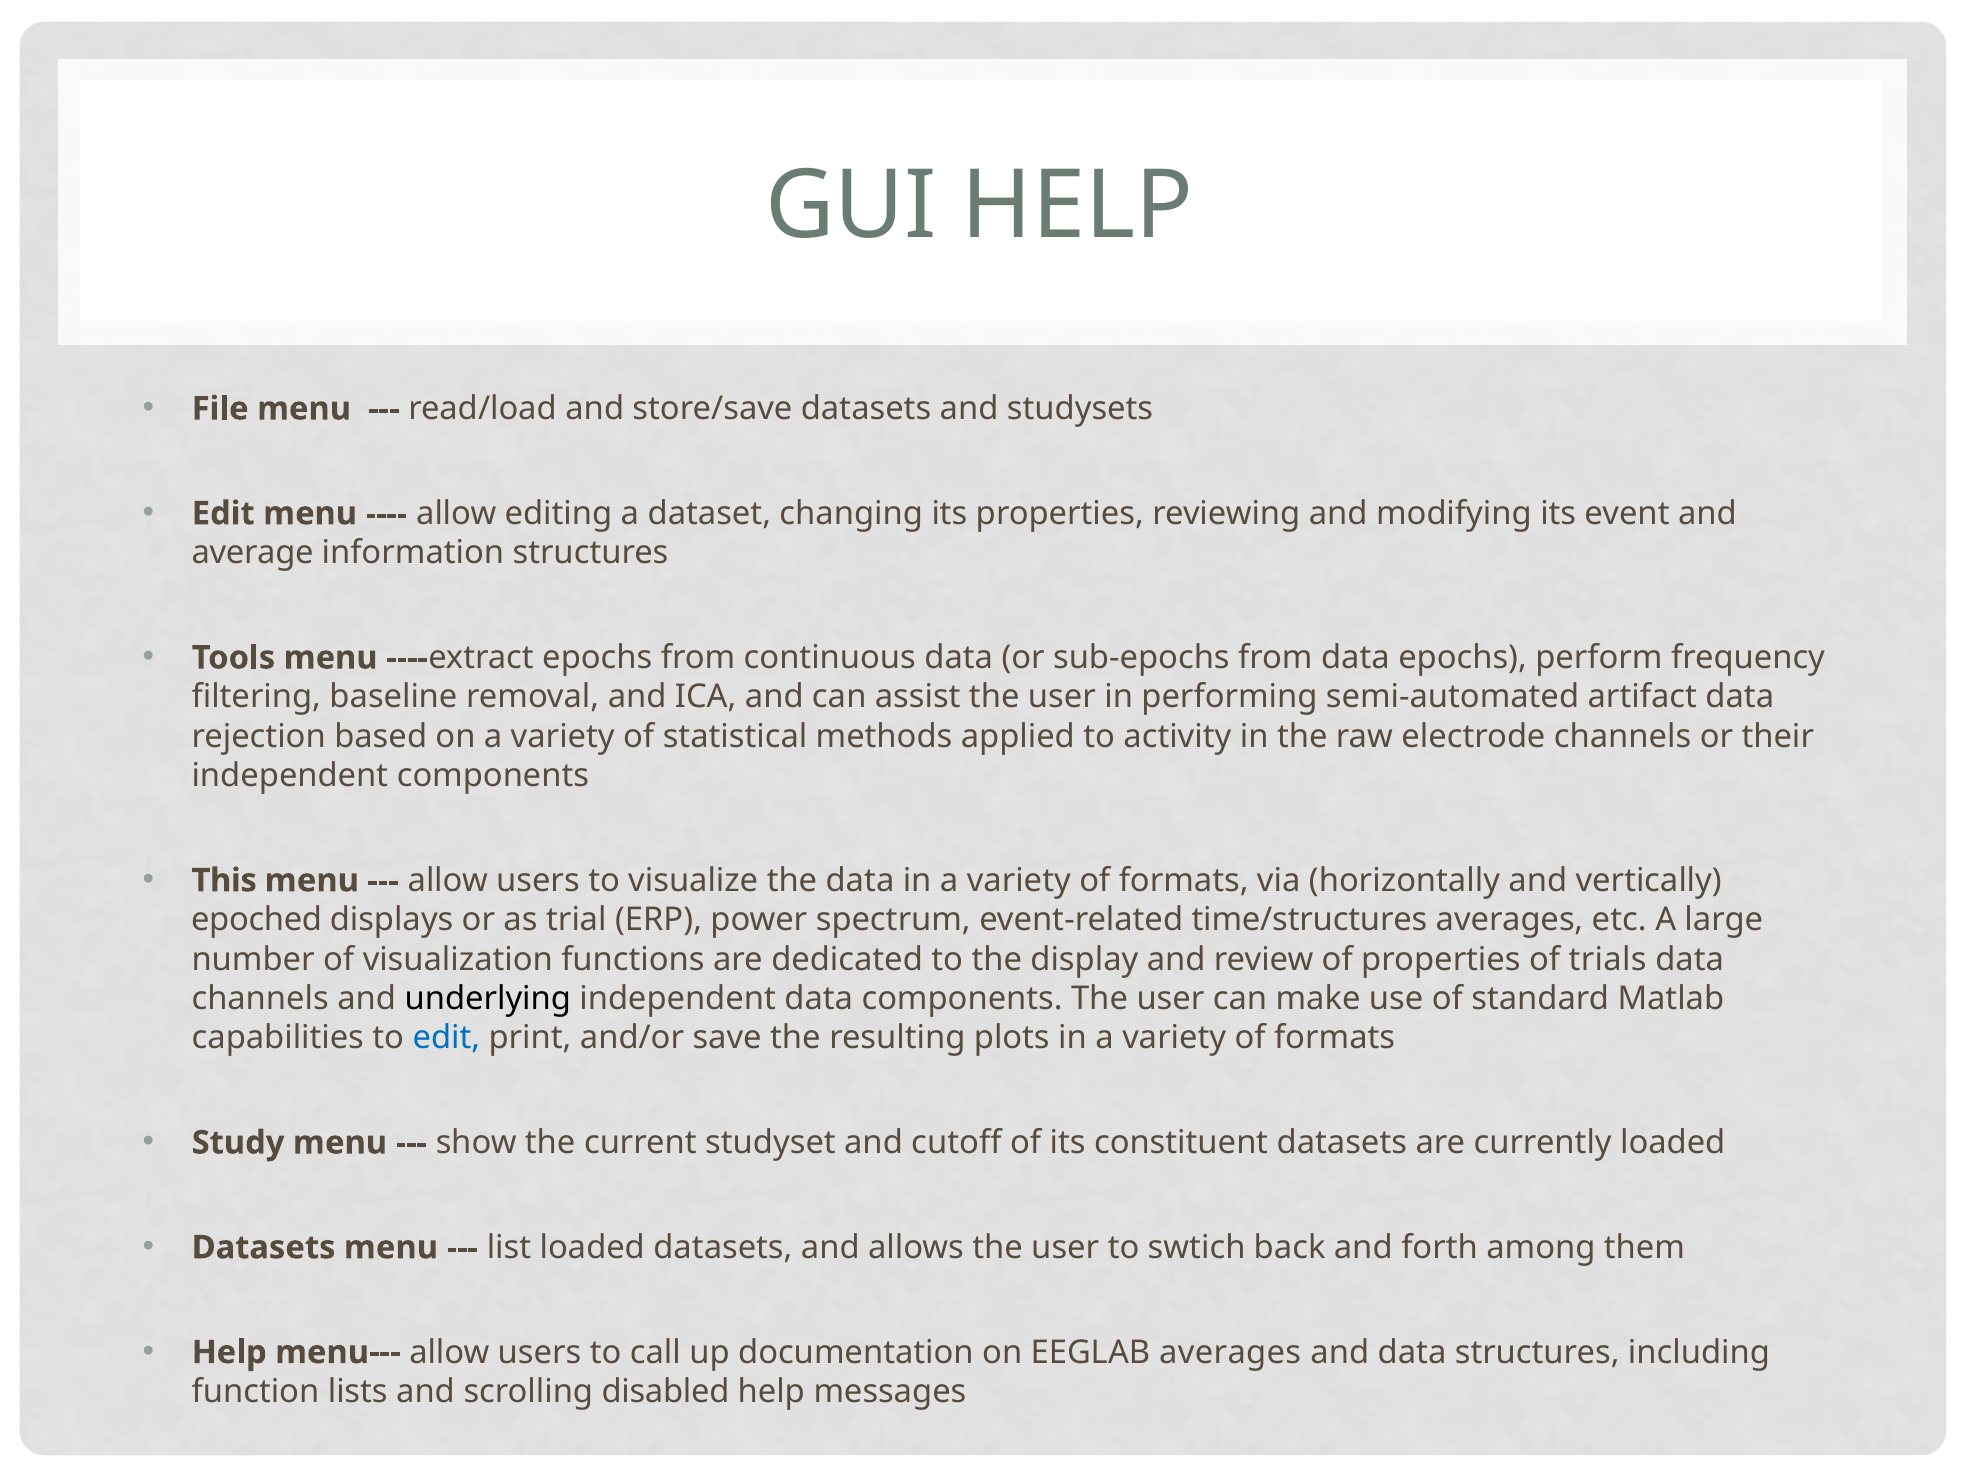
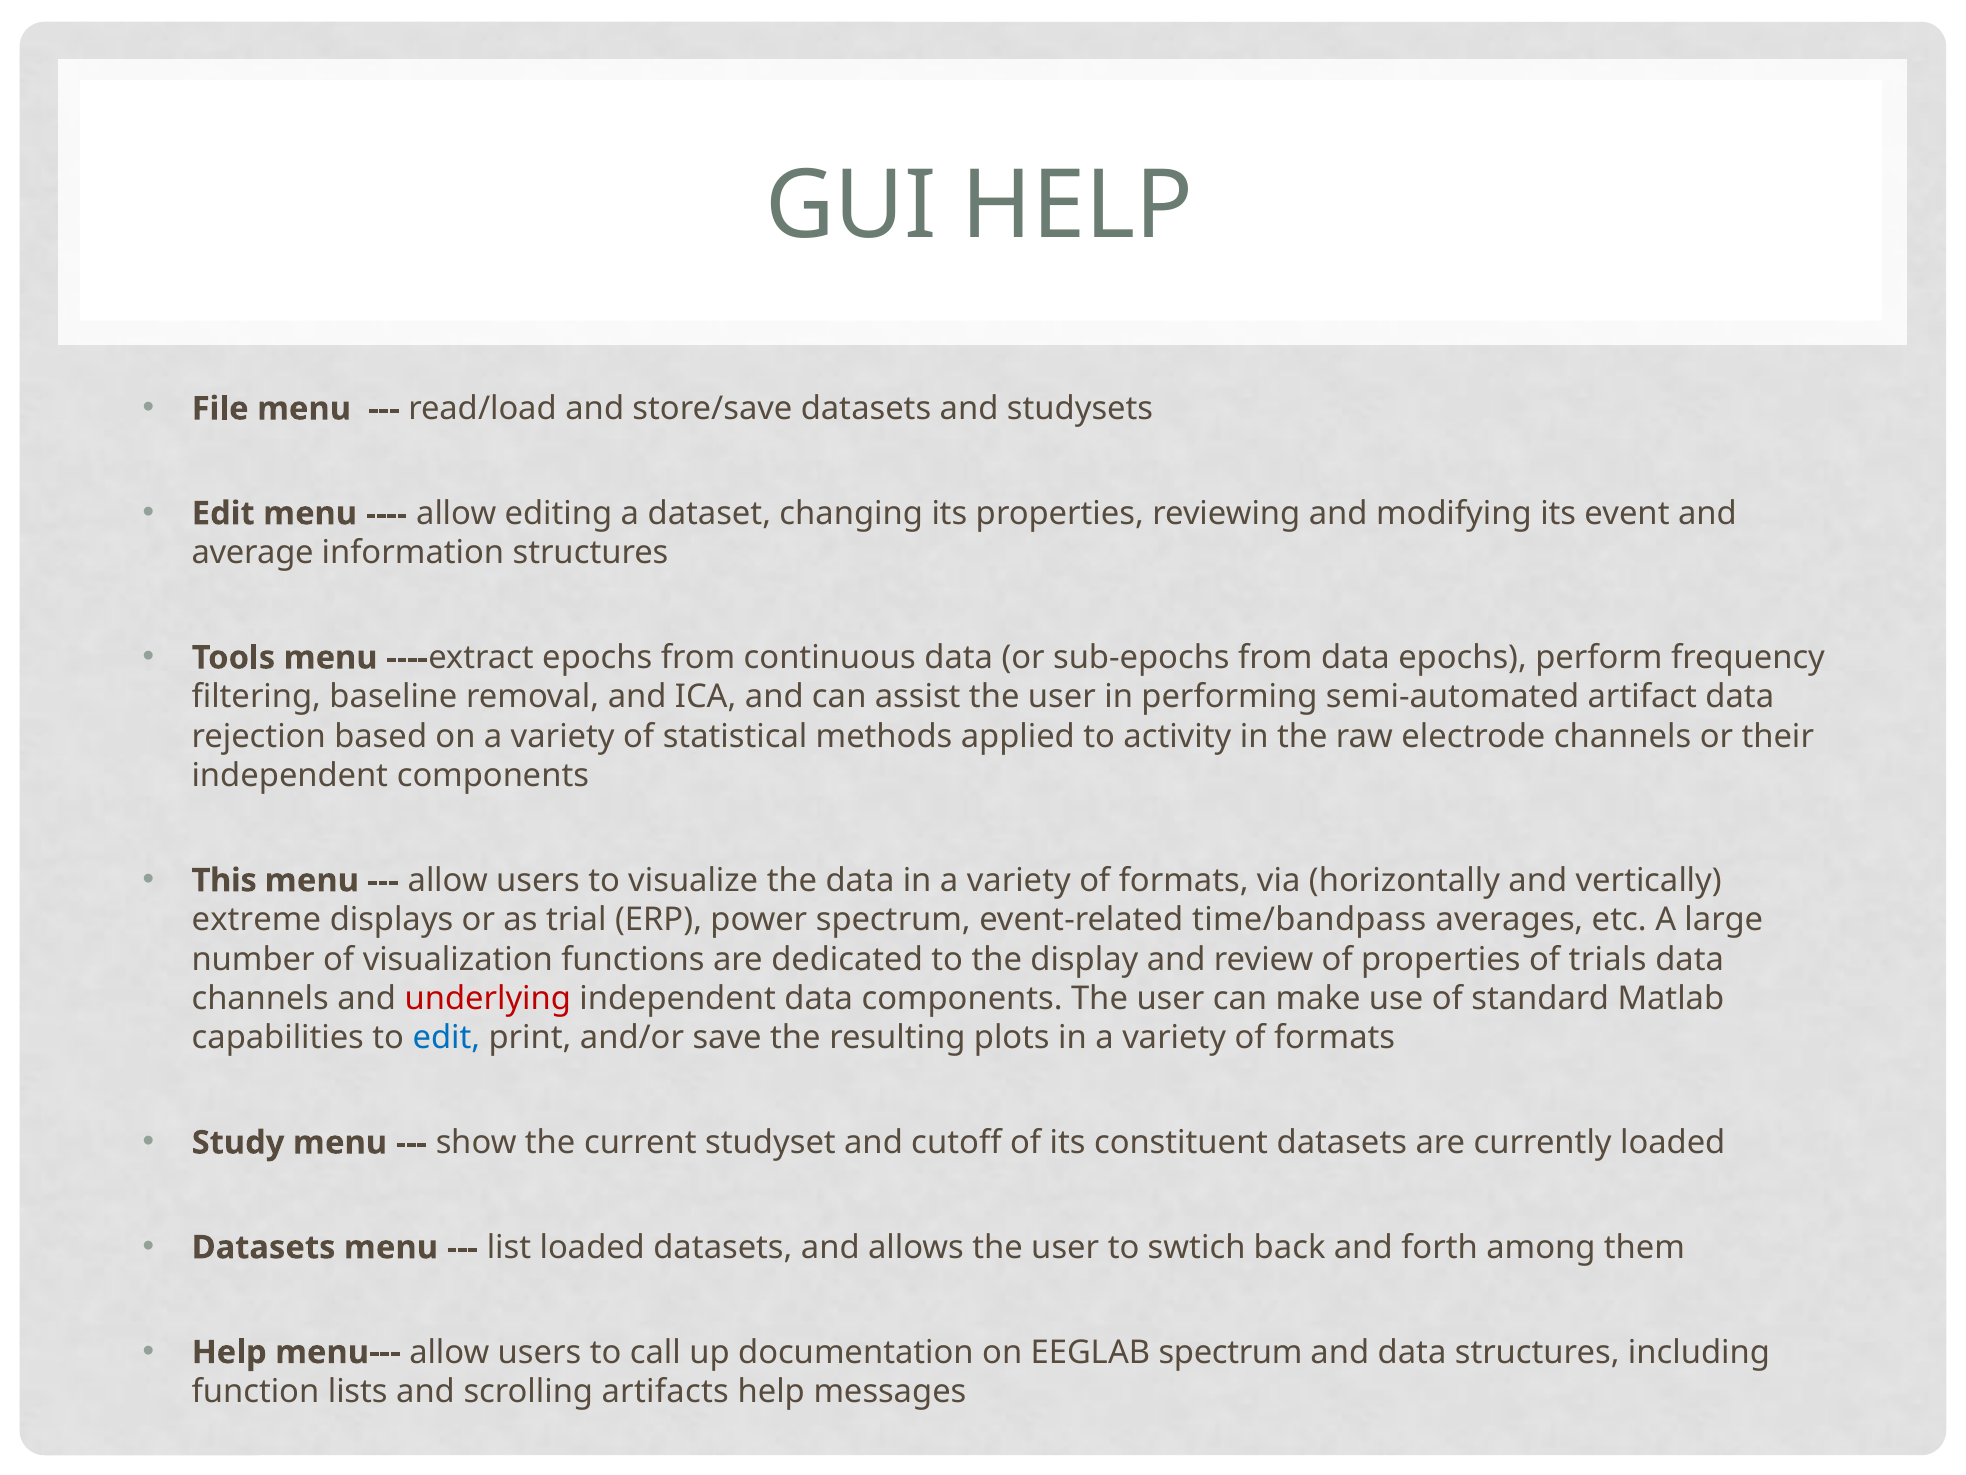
epoched: epoched -> extreme (256, 920)
time/structures: time/structures -> time/bandpass (1309, 920)
underlying colour: black -> red (488, 998)
EEGLAB averages: averages -> spectrum (1231, 1352)
disabled: disabled -> artifacts (665, 1391)
